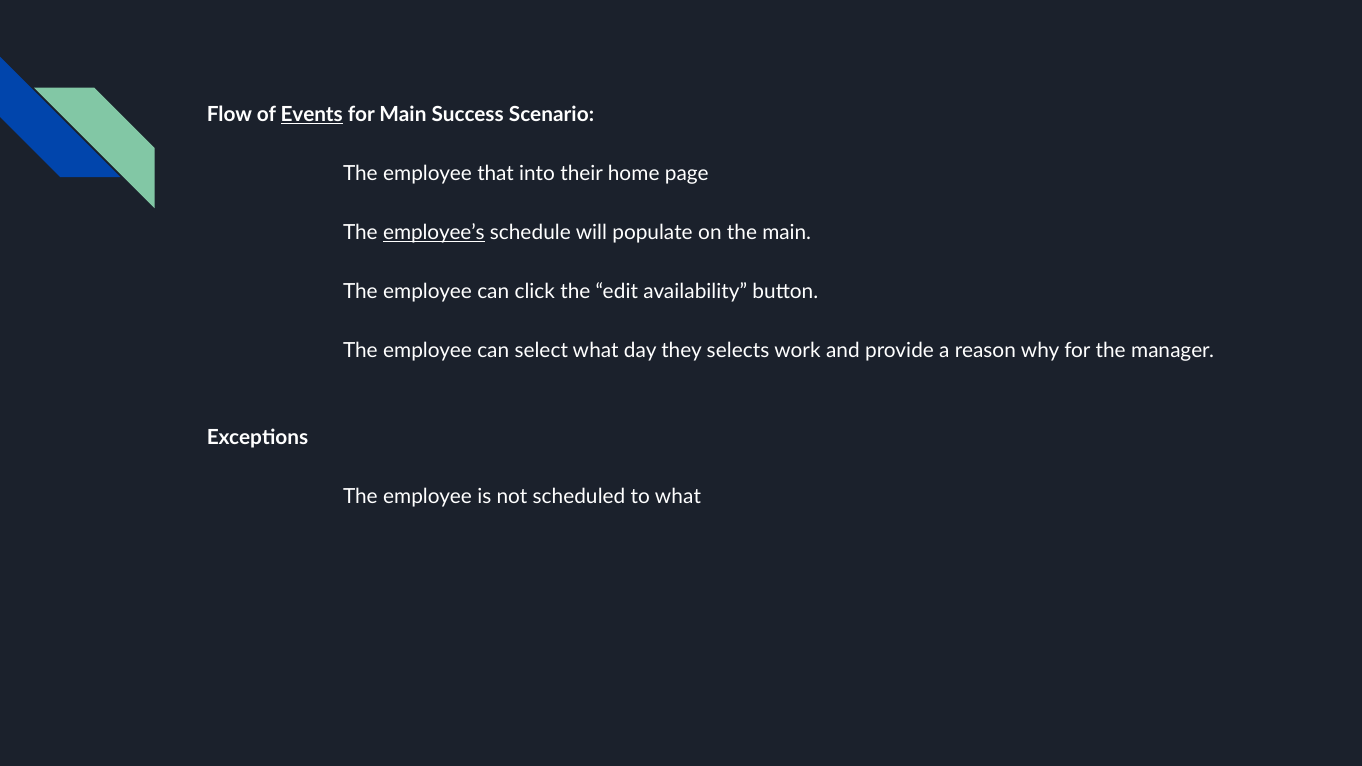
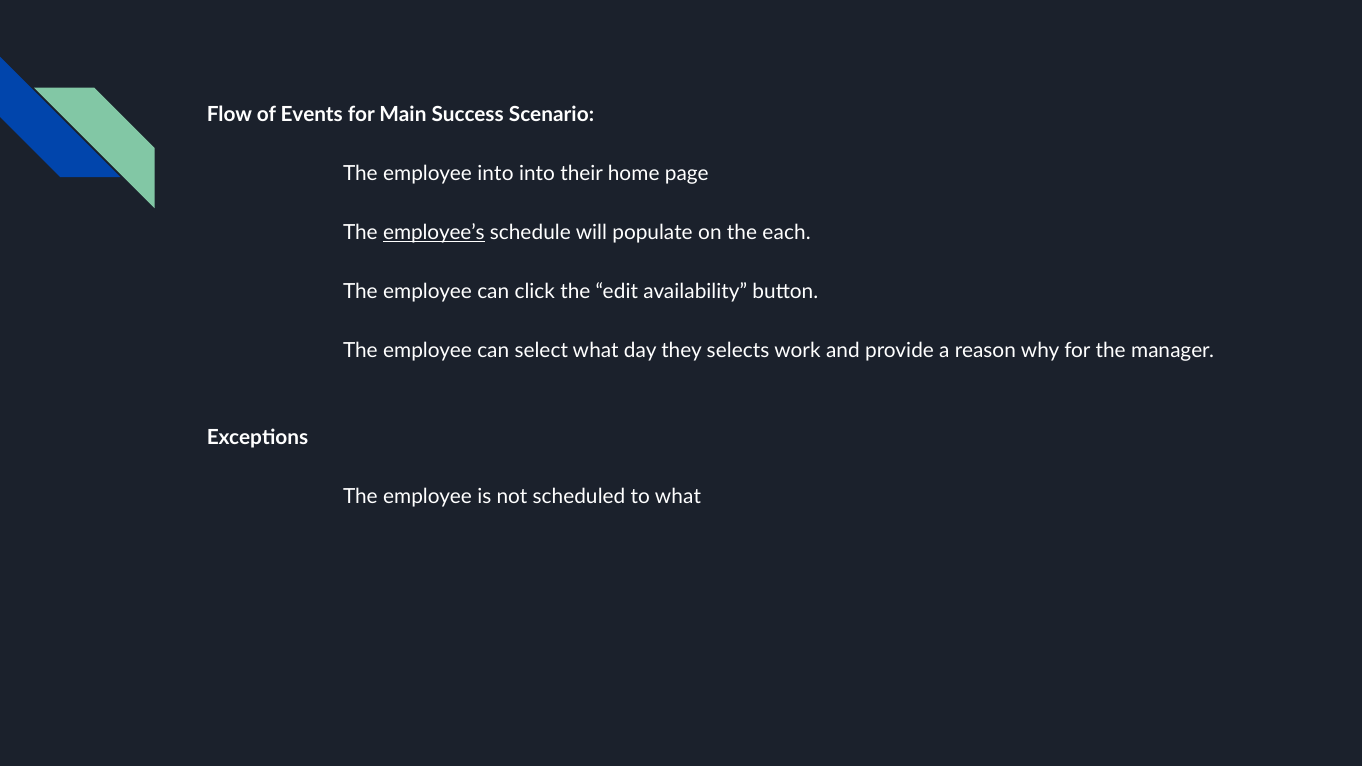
Events underline: present -> none (312, 115)
employee that: that -> into (495, 173)
the main: main -> each (787, 232)
